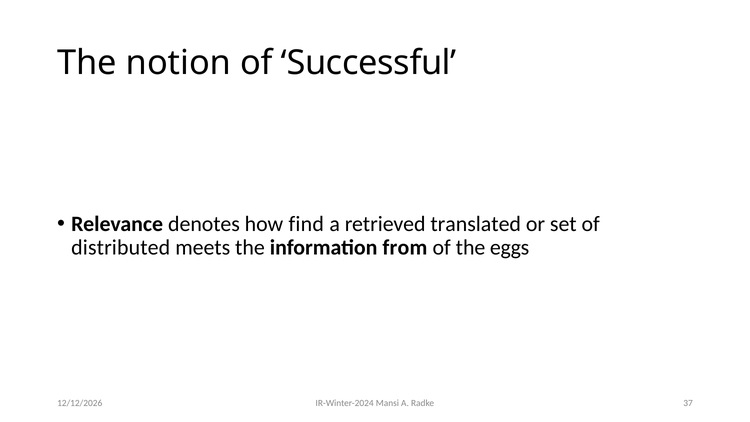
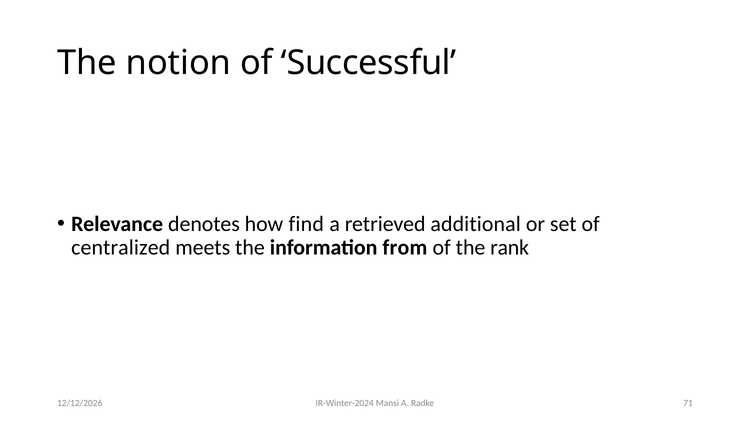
translated: translated -> additional (476, 224)
distributed: distributed -> centralized (121, 247)
eggs: eggs -> rank (510, 247)
37: 37 -> 71 (688, 403)
